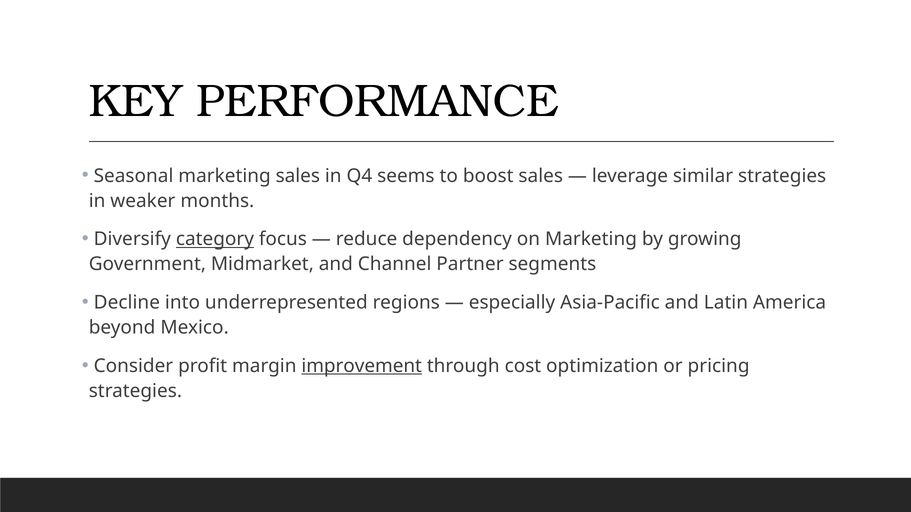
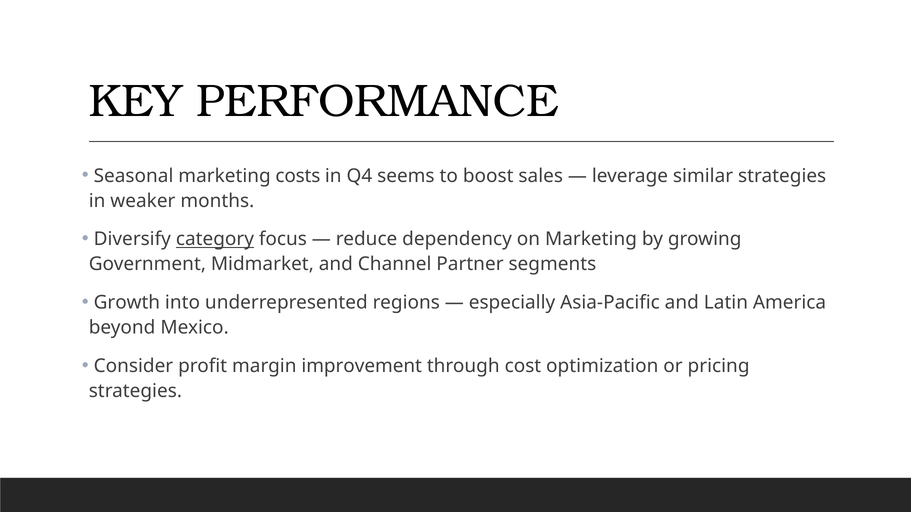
marketing sales: sales -> costs (298, 176)
Decline: Decline -> Growth (127, 303)
improvement underline: present -> none (362, 366)
